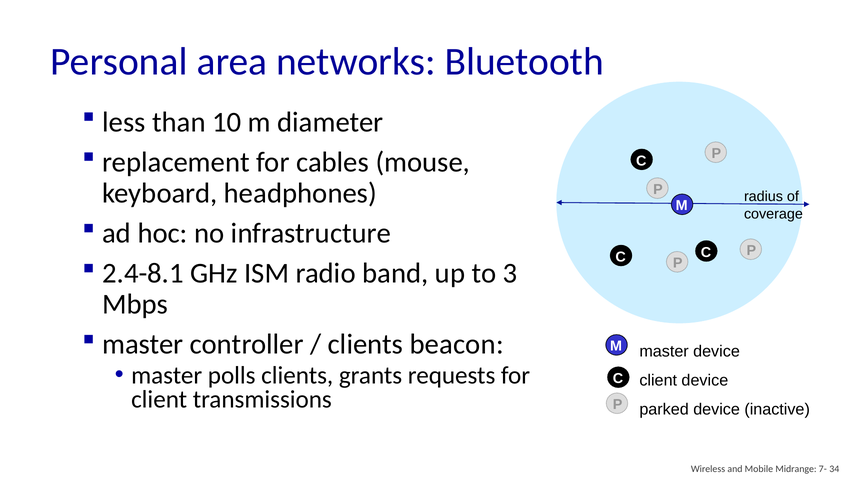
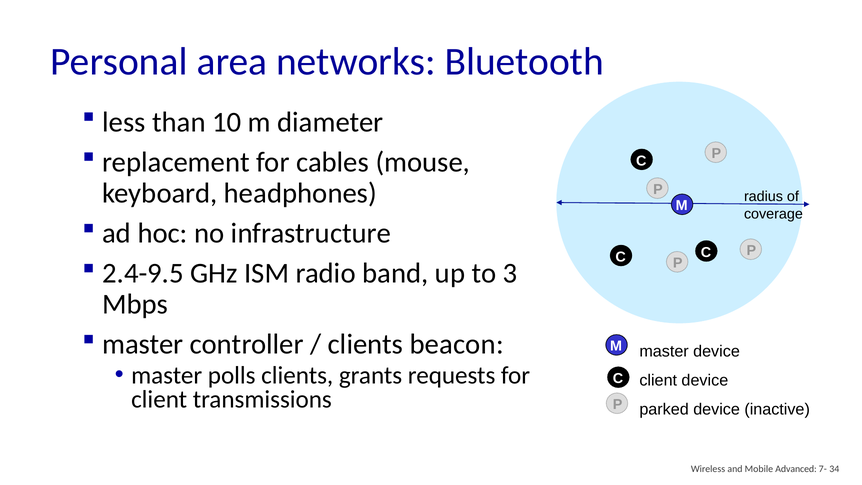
2.4-8.1: 2.4-8.1 -> 2.4-9.5 (143, 273)
Midrange: Midrange -> Advanced (796, 469)
